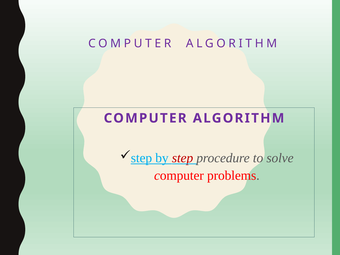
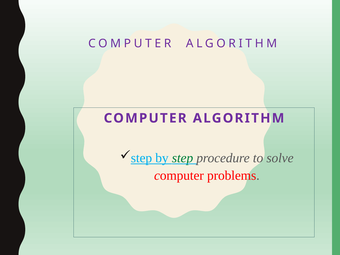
step colour: red -> green (183, 158)
